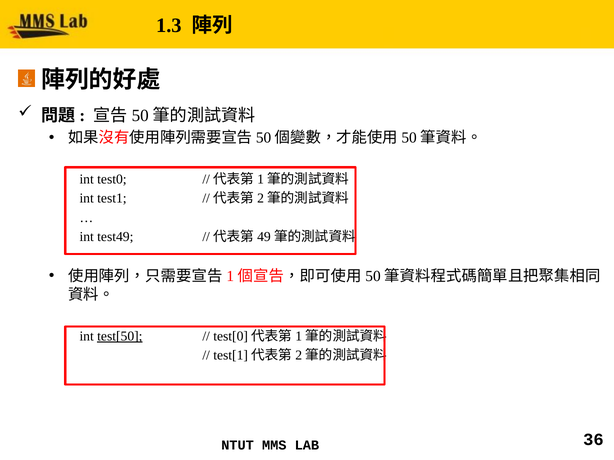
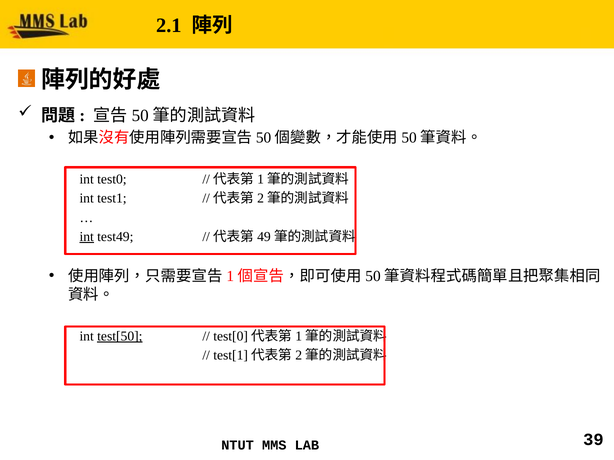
1.3: 1.3 -> 2.1 (169, 26)
int underline: none -> present (87, 237)
36: 36 -> 39 (593, 440)
